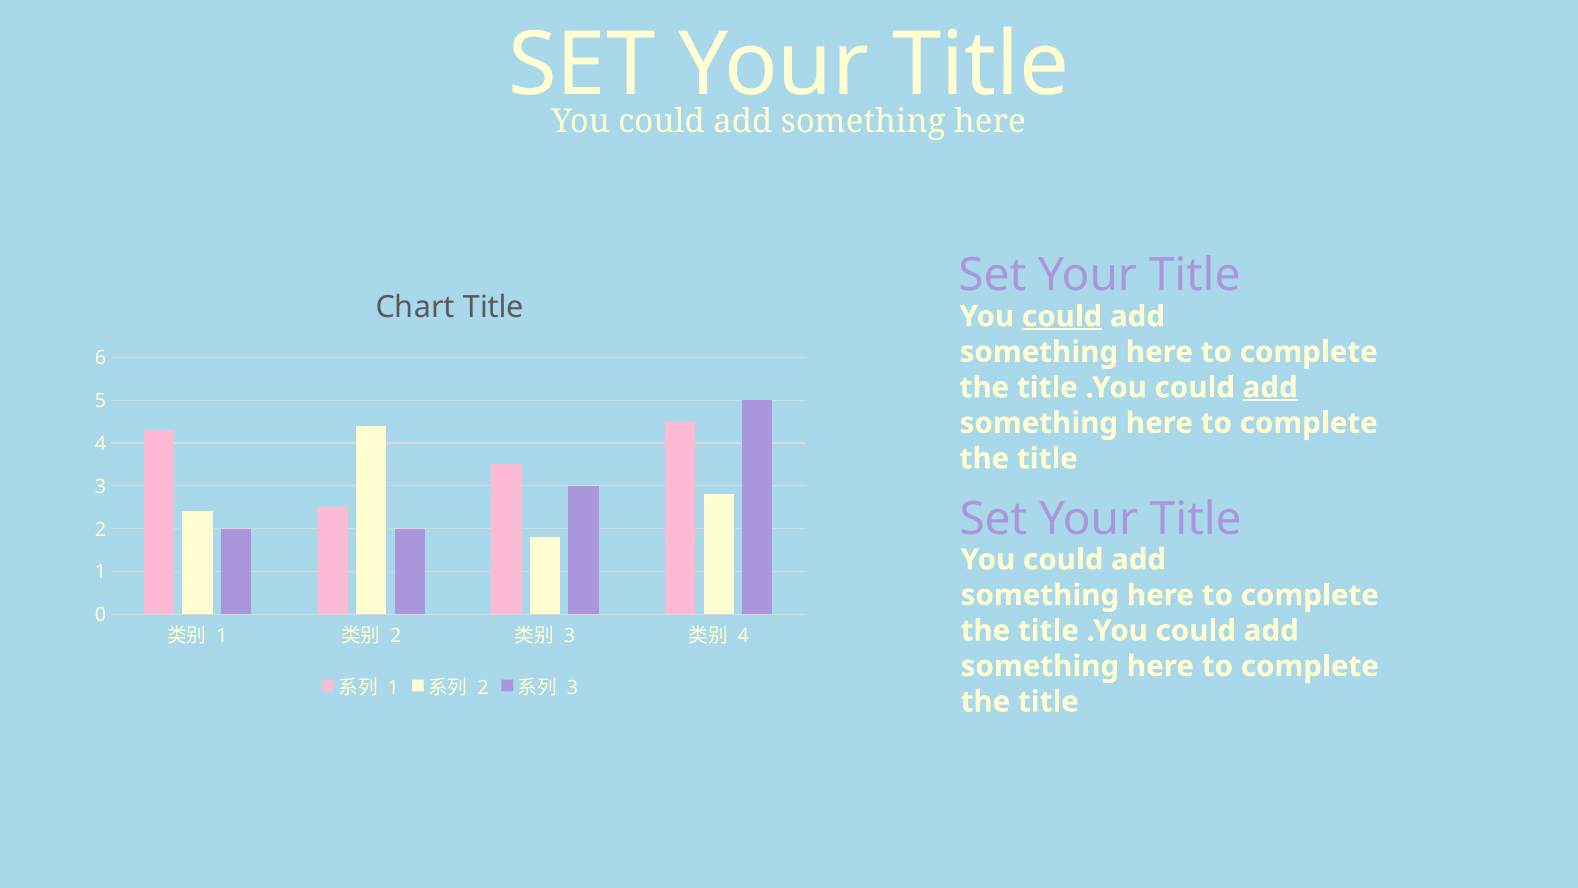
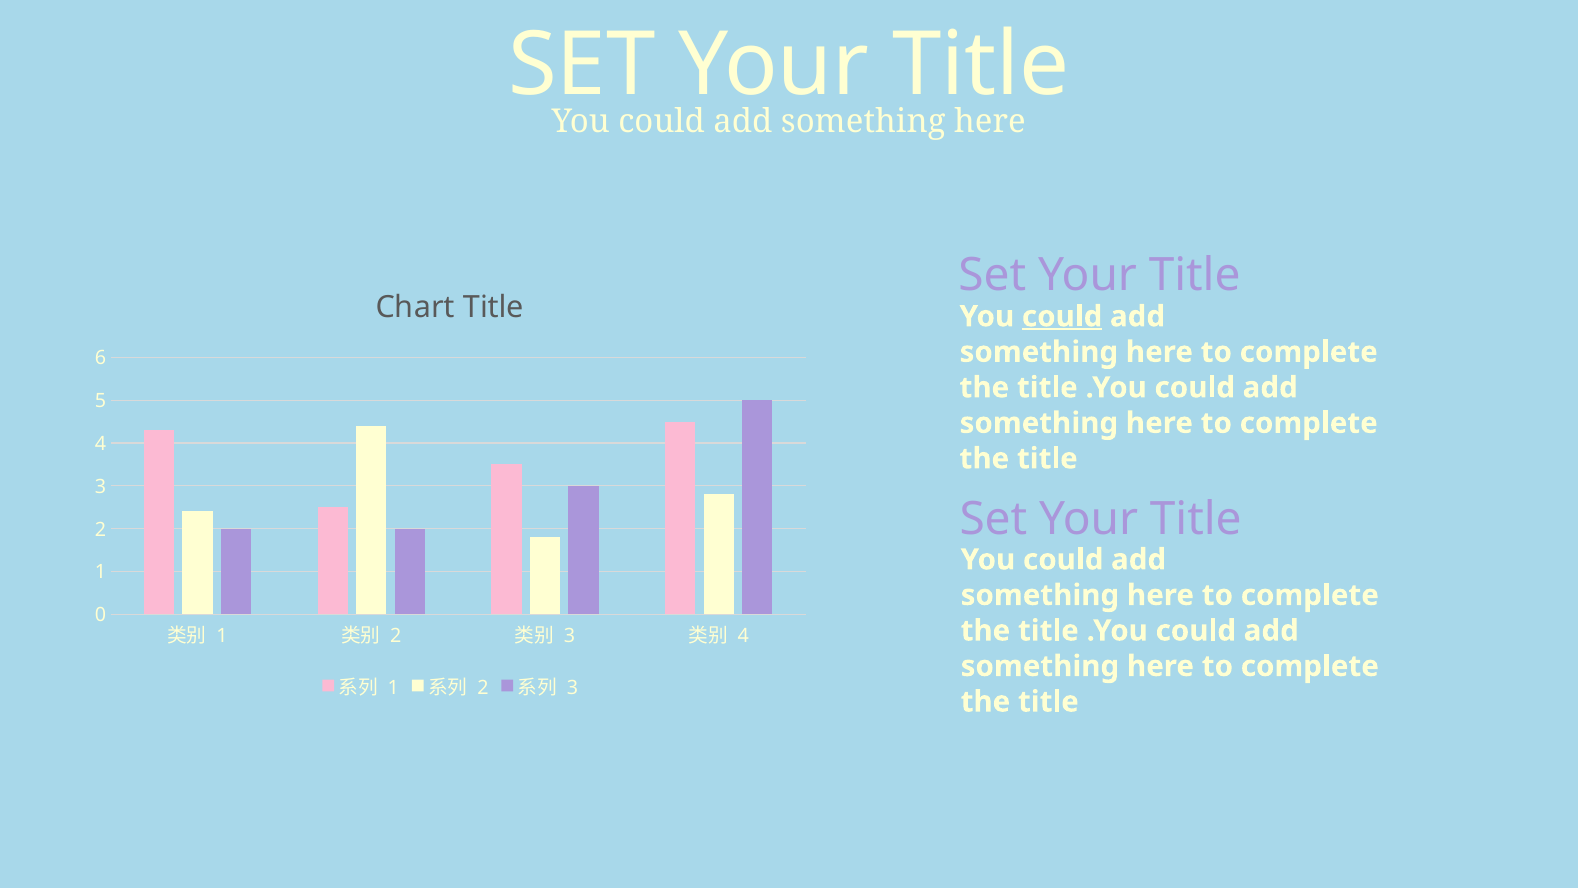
add underline: present -> none (1270, 387)
